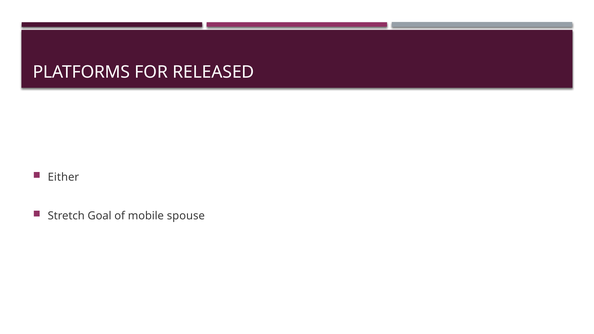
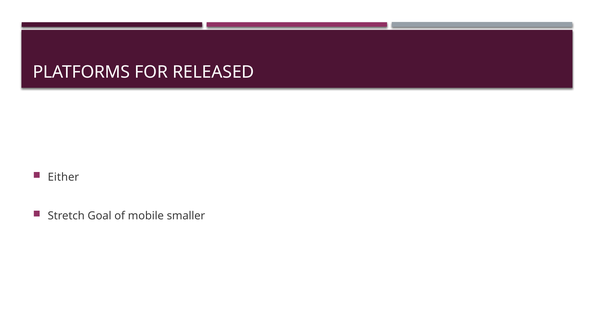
spouse: spouse -> smaller (186, 216)
